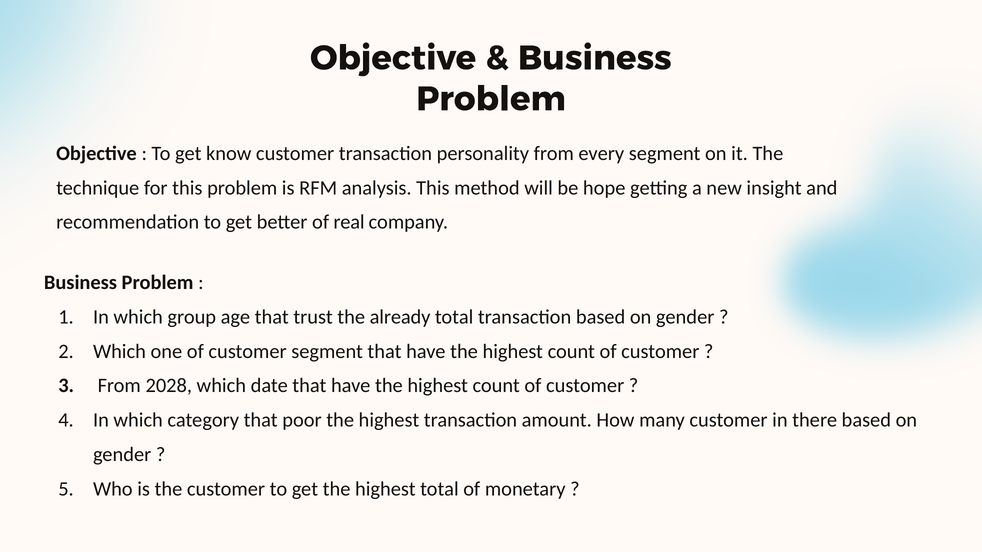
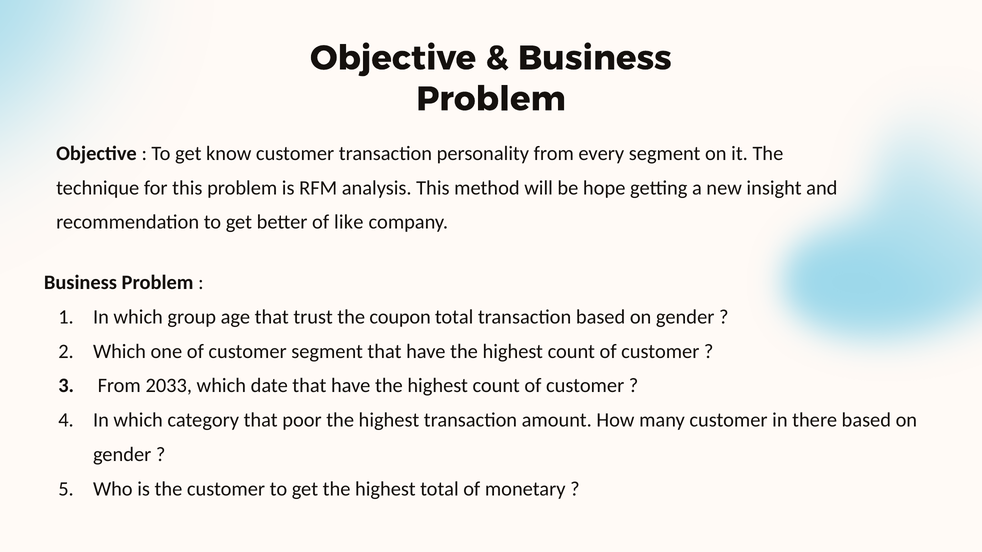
real: real -> like (349, 222)
already: already -> coupon (400, 317)
2028: 2028 -> 2033 (169, 386)
